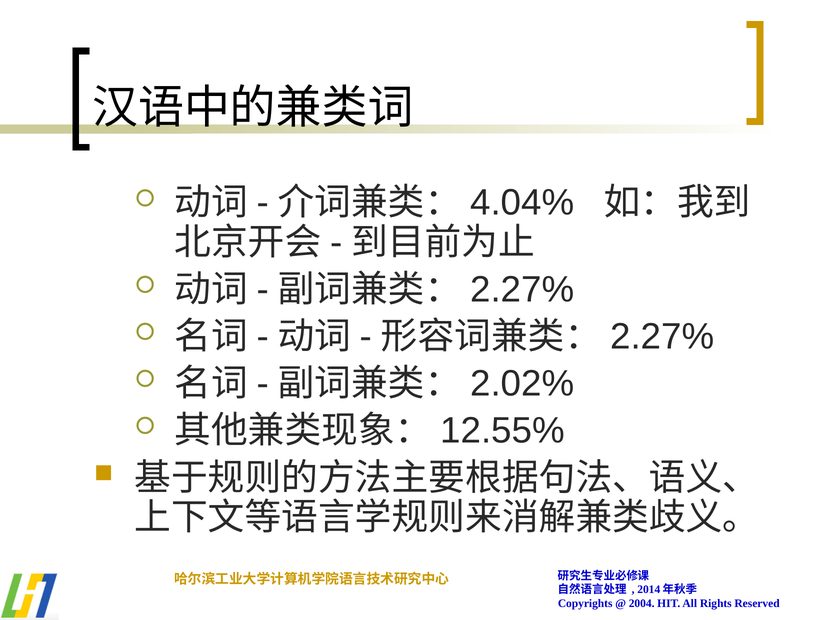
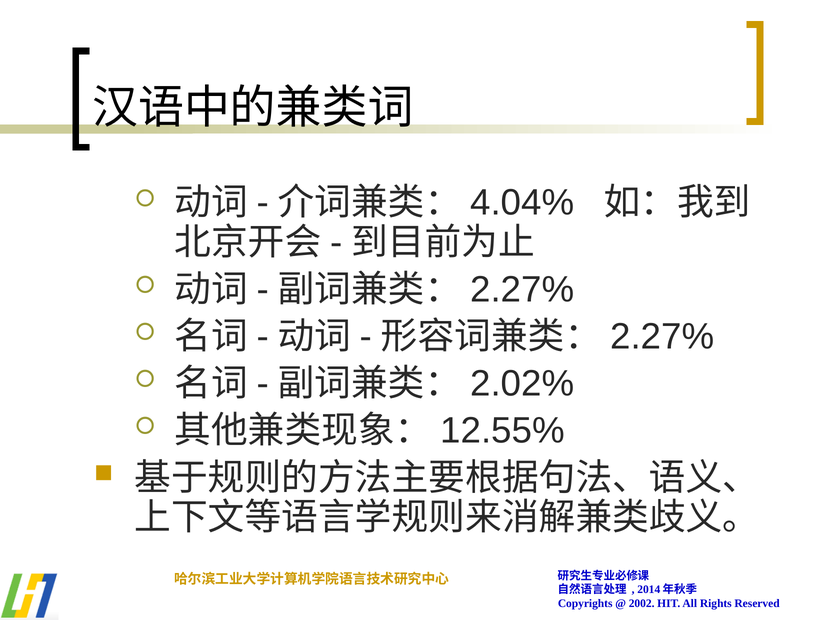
2004: 2004 -> 2002 (642, 603)
